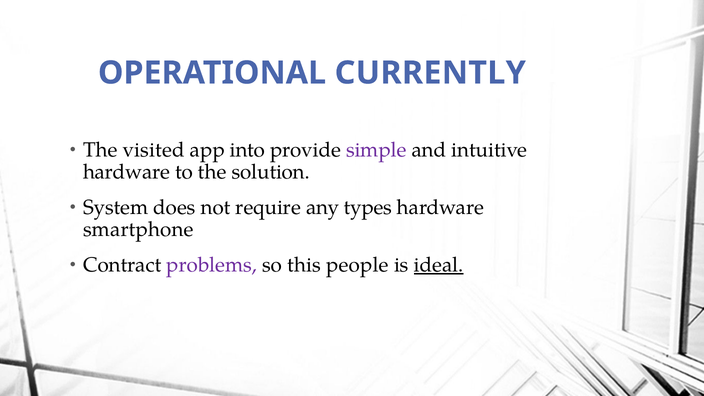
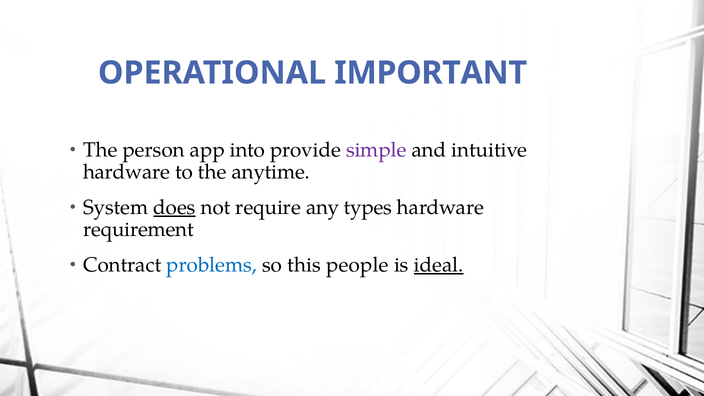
CURRENTLY: CURRENTLY -> IMPORTANT (431, 73)
visited: visited -> person (154, 150)
solution: solution -> anytime (271, 172)
does underline: none -> present (175, 208)
smartphone: smartphone -> requirement (138, 230)
problems colour: purple -> blue (212, 265)
